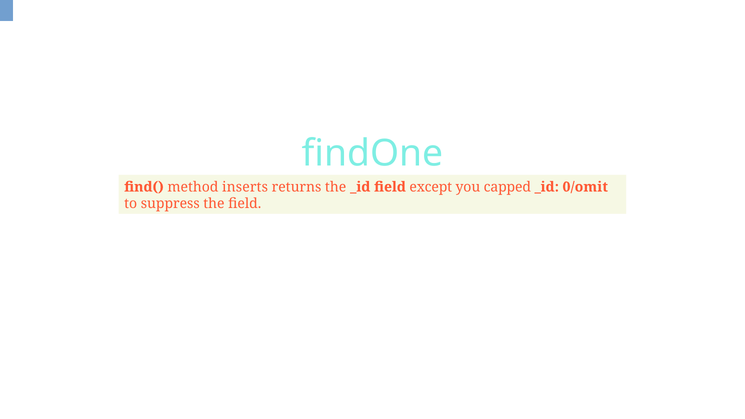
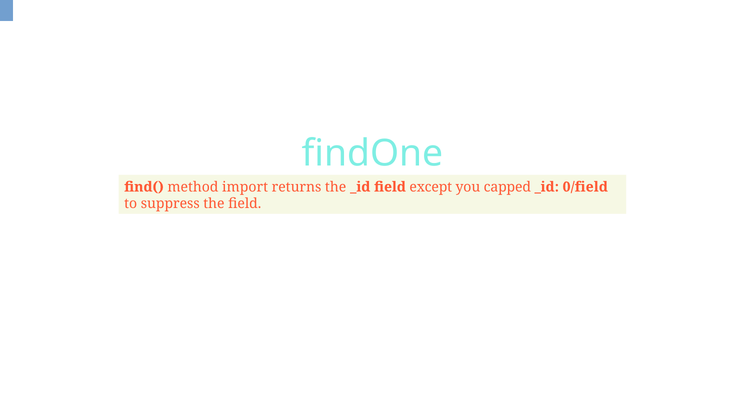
inserts: inserts -> import (245, 187)
0/omit: 0/omit -> 0/field (585, 187)
